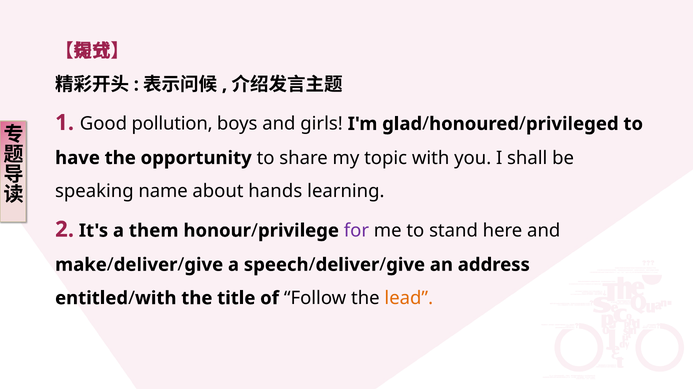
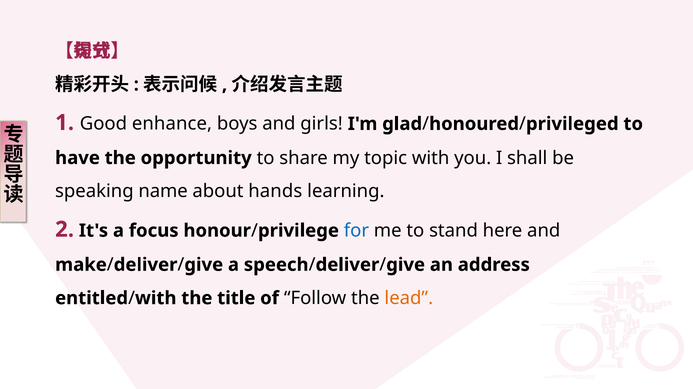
pollution: pollution -> enhance (172, 124)
them: them -> focus (154, 230)
for colour: purple -> blue (356, 230)
